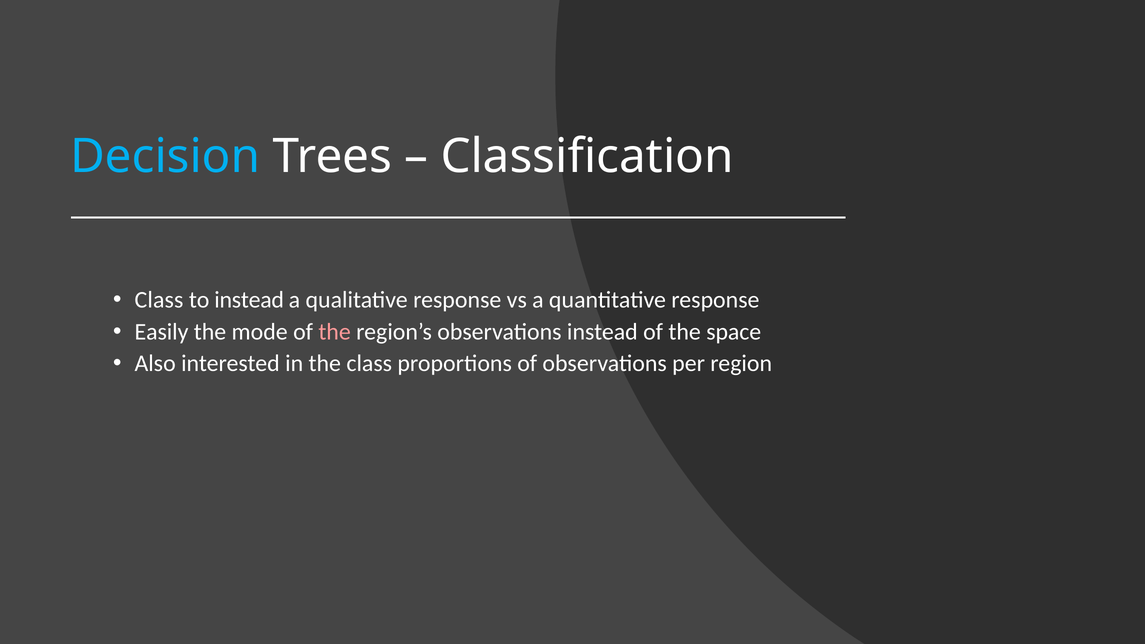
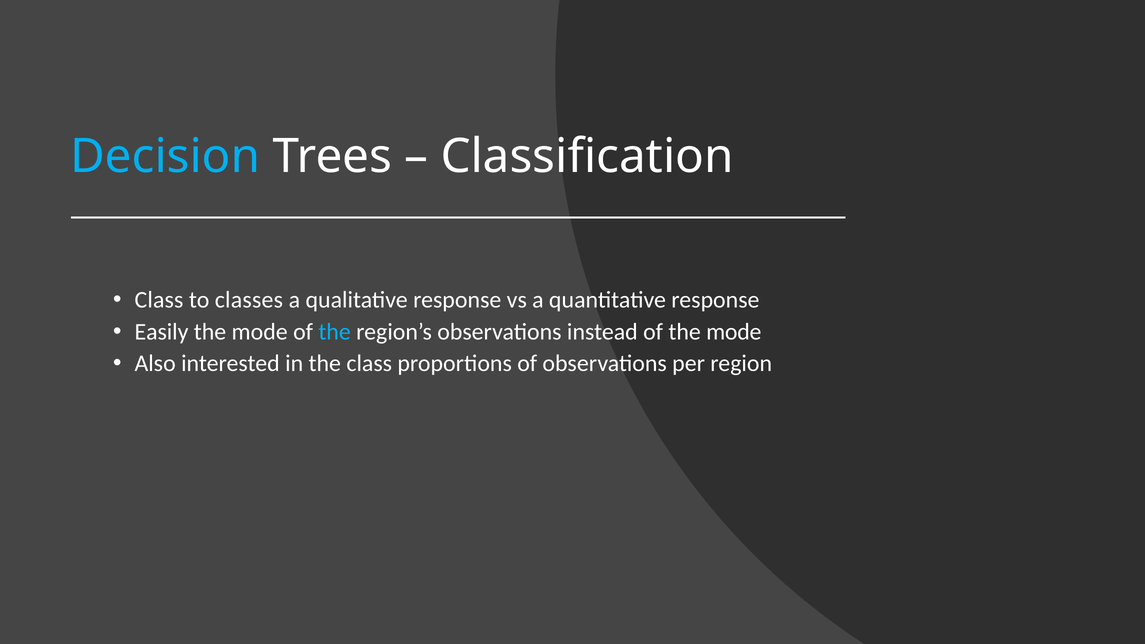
to instead: instead -> classes (249, 300)
the colour: pink -> light blue (335, 332)
of the space: space -> mode (734, 332)
